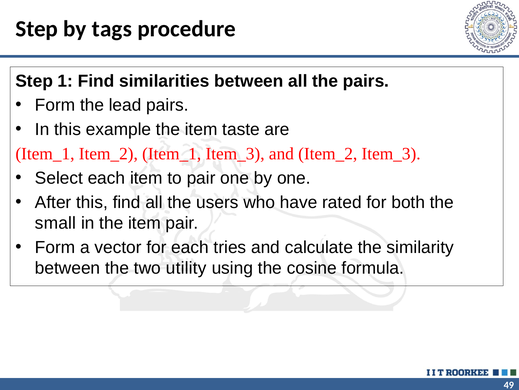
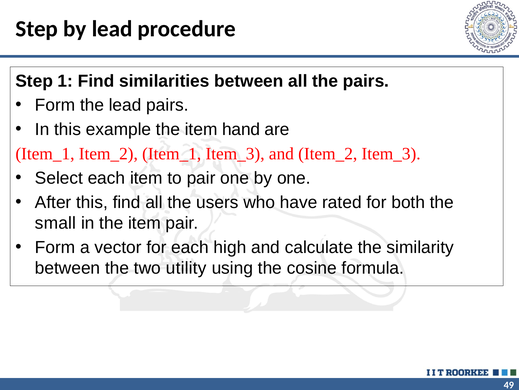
by tags: tags -> lead (112, 29)
taste: taste -> hand (241, 129)
tries: tries -> high (230, 247)
